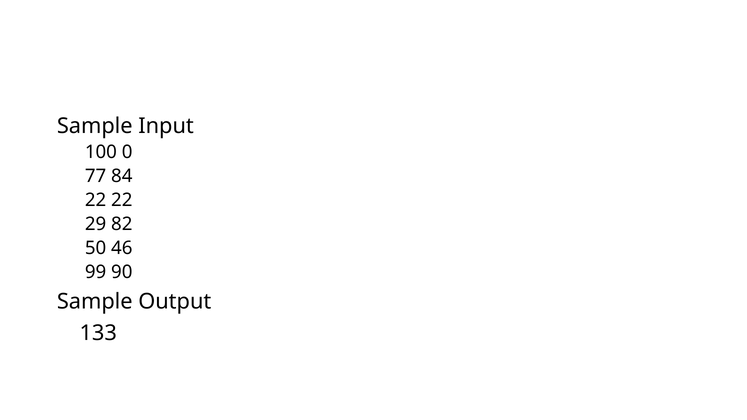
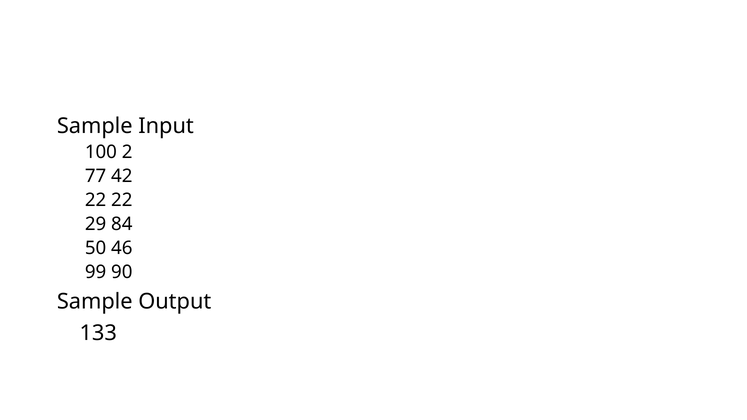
0: 0 -> 2 (127, 152)
84: 84 -> 42 (122, 176)
82: 82 -> 84 (122, 224)
